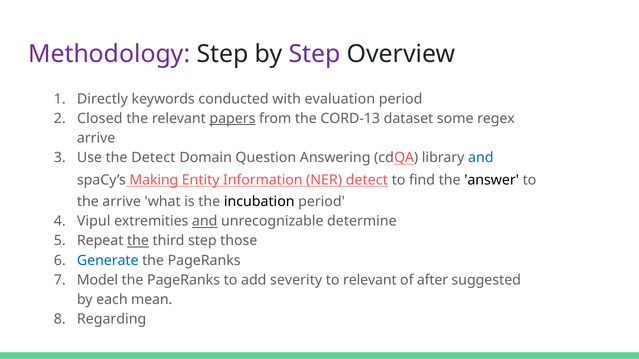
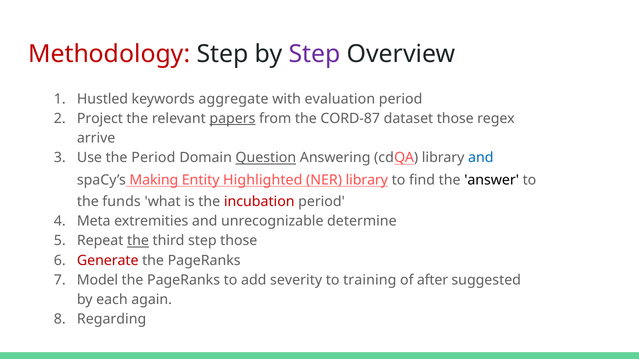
Methodology colour: purple -> red (109, 54)
Directly: Directly -> Hustled (102, 99)
conducted: conducted -> aggregate (234, 99)
Closed: Closed -> Project (100, 119)
CORD-13: CORD-13 -> CORD-87 (350, 119)
dataset some: some -> those (455, 119)
the Detect: Detect -> Period (153, 158)
Question underline: none -> present (266, 158)
Information: Information -> Highlighted (263, 180)
NER detect: detect -> library (367, 180)
the arrive: arrive -> funds (122, 202)
incubation colour: black -> red (259, 202)
Vipul: Vipul -> Meta (94, 222)
and underline: present -> none (205, 222)
Generate colour: blue -> red (108, 261)
to relevant: relevant -> training (370, 280)
mean: mean -> again (152, 300)
